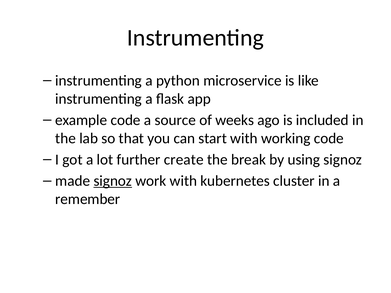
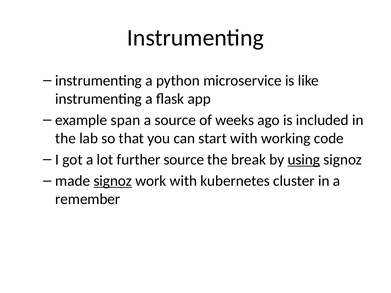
example code: code -> span (126, 120)
further create: create -> source (184, 160)
using underline: none -> present (304, 160)
